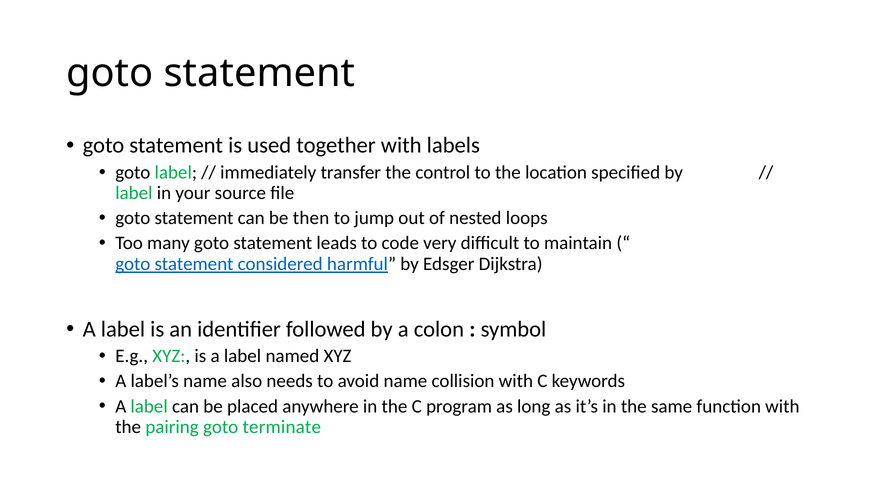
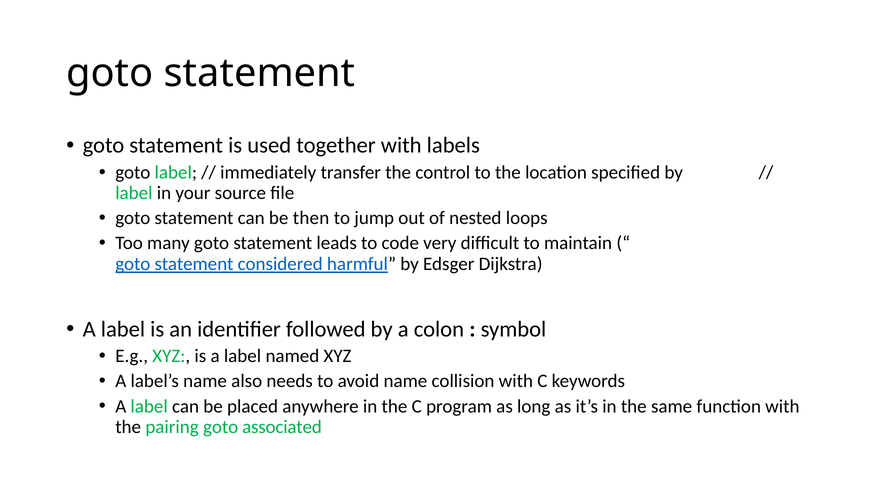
terminate: terminate -> associated (282, 427)
